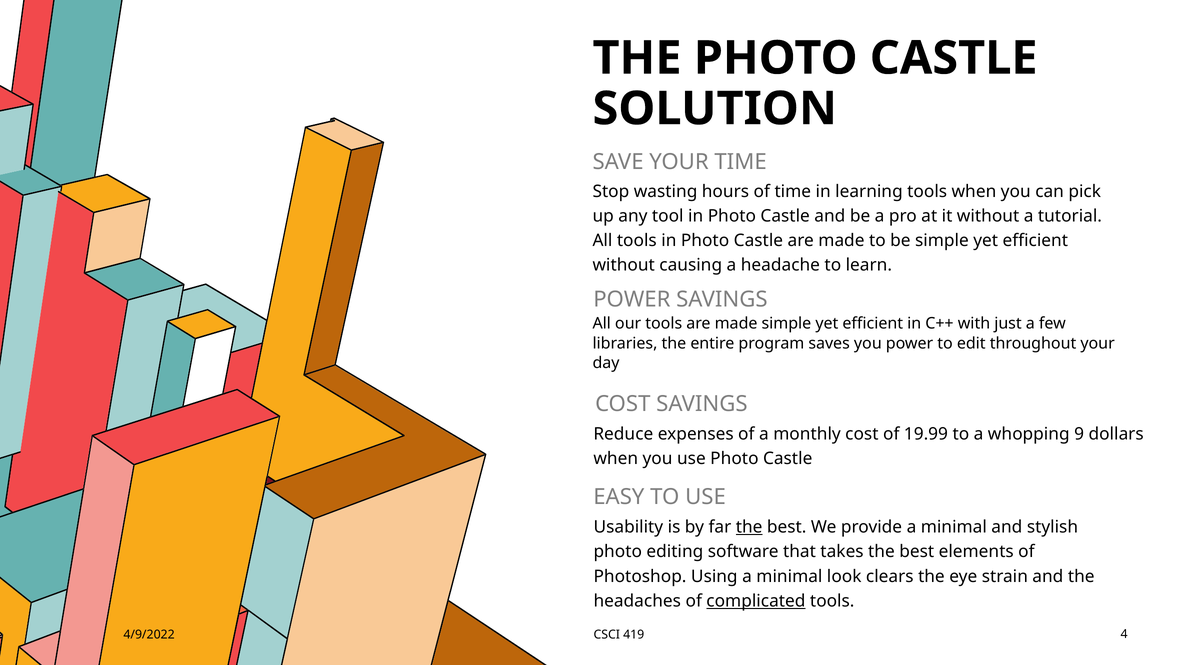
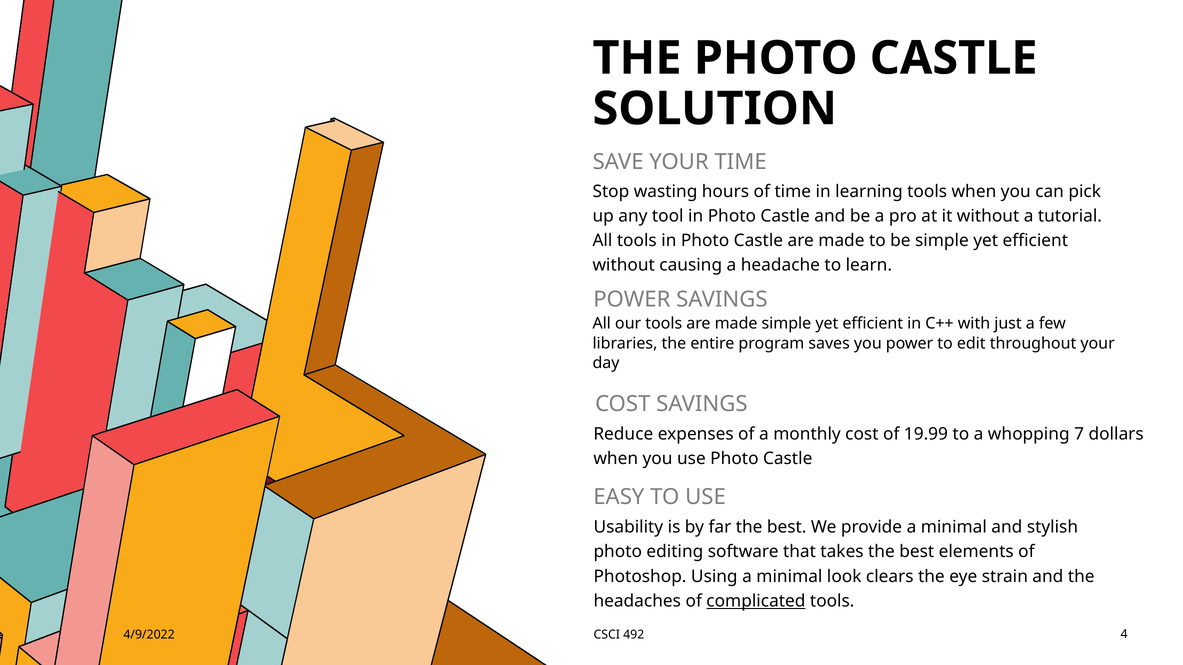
9: 9 -> 7 (1079, 434)
the underline: present -> none (749, 527)
419: 419 -> 492 (634, 635)
